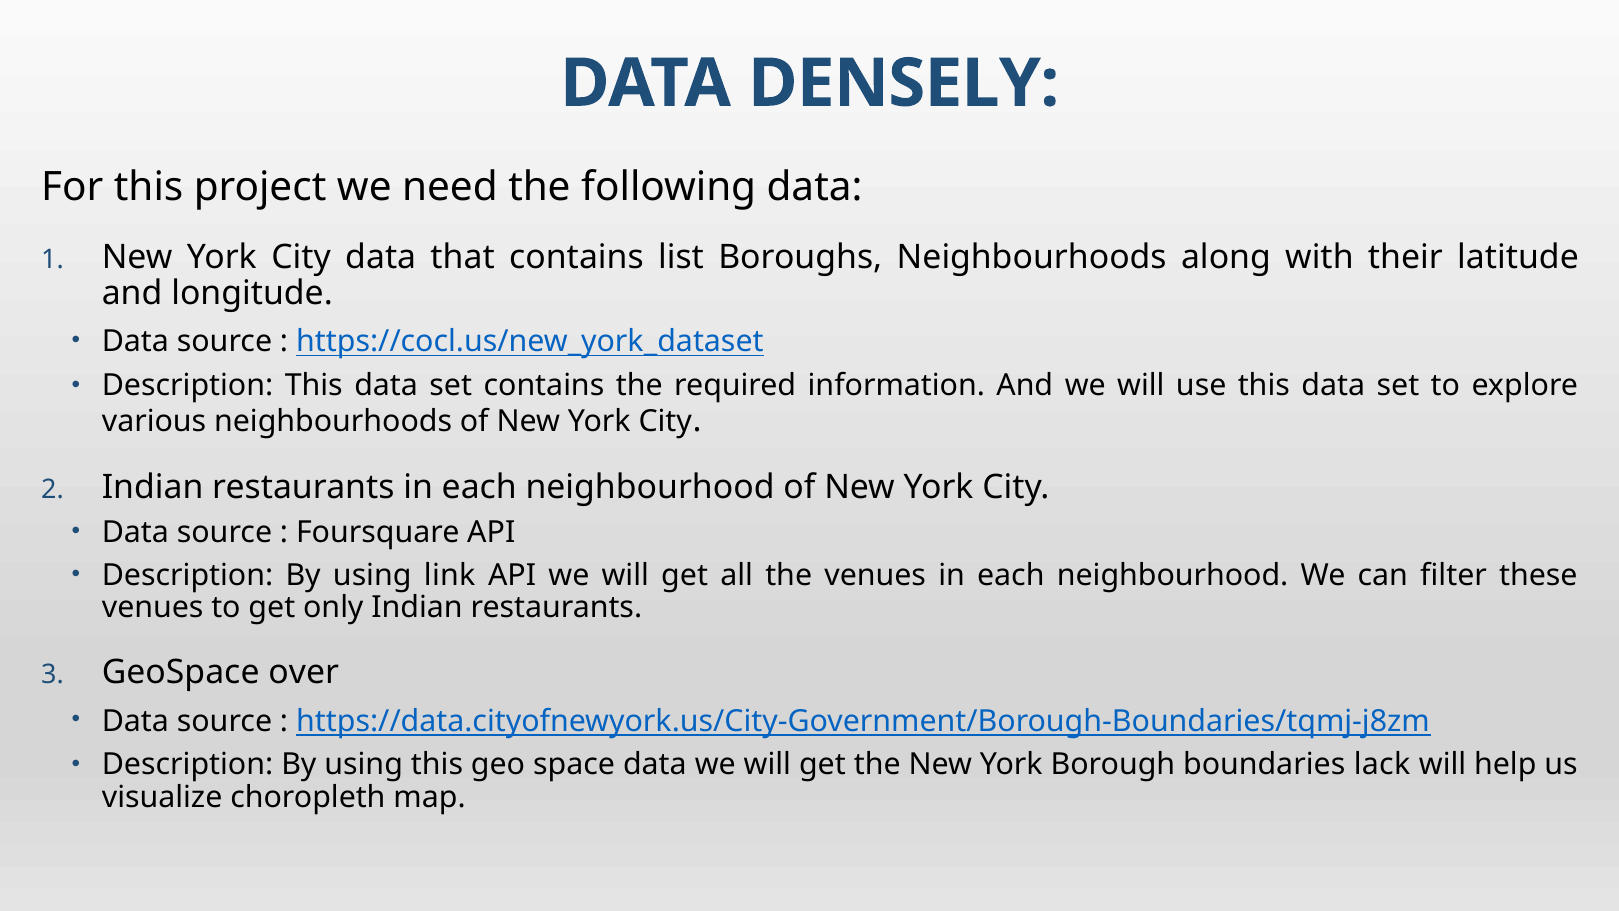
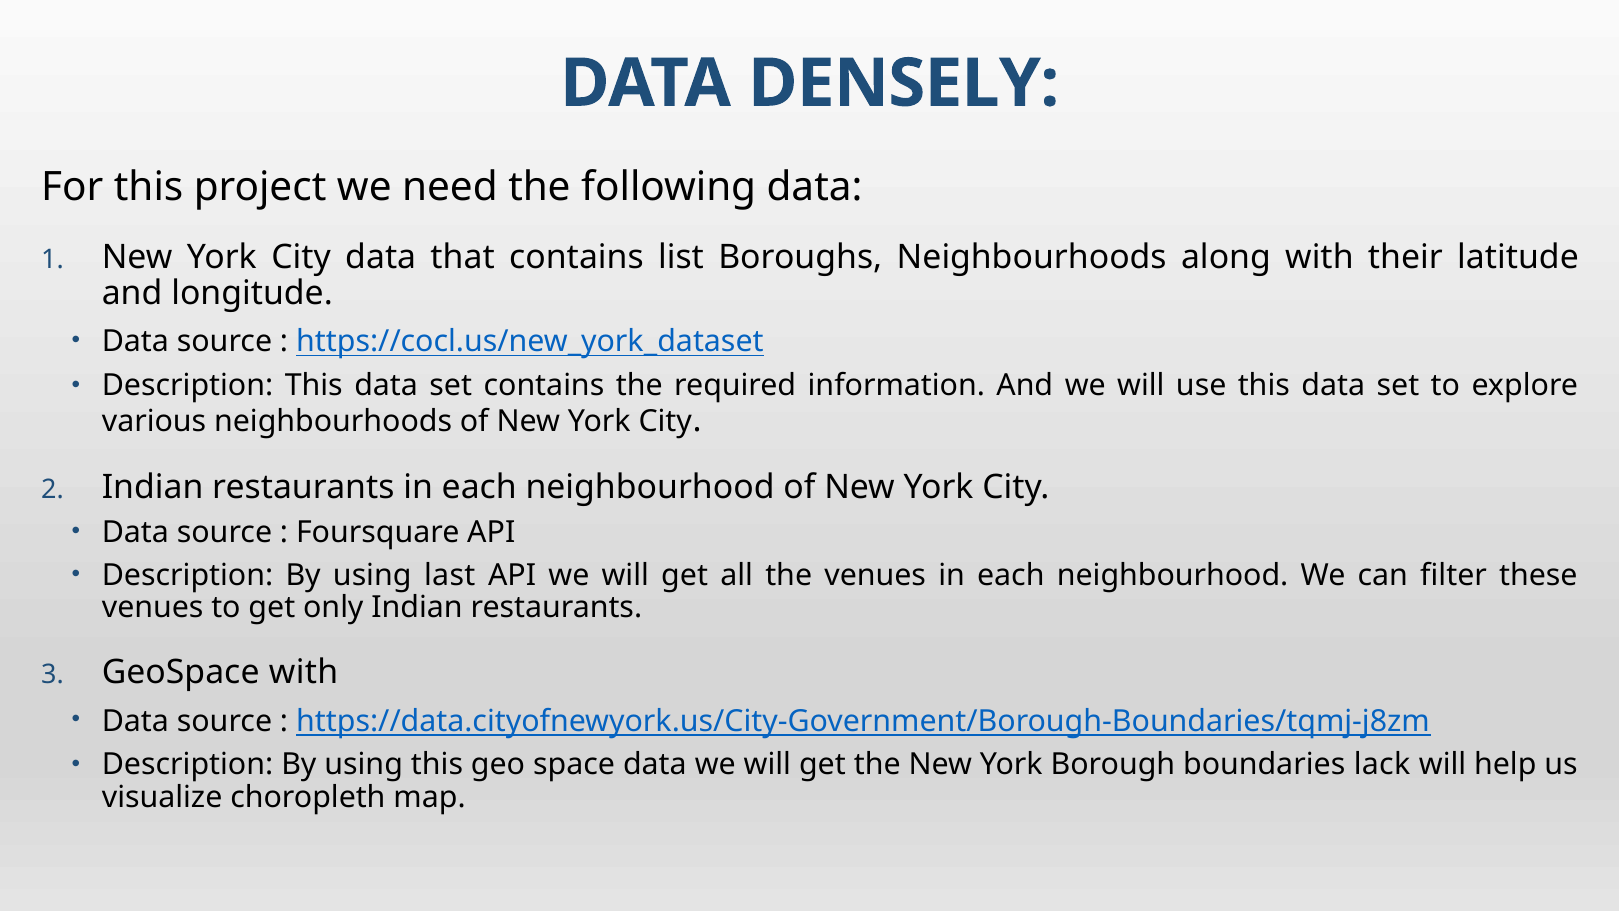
link: link -> last (450, 575)
GeoSpace over: over -> with (304, 673)
